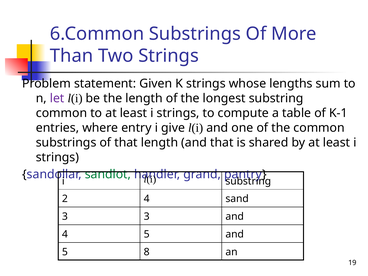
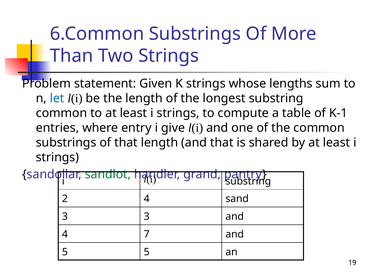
let colour: purple -> blue (57, 98)
4 5: 5 -> 7 (147, 234)
5 8: 8 -> 5 (147, 252)
